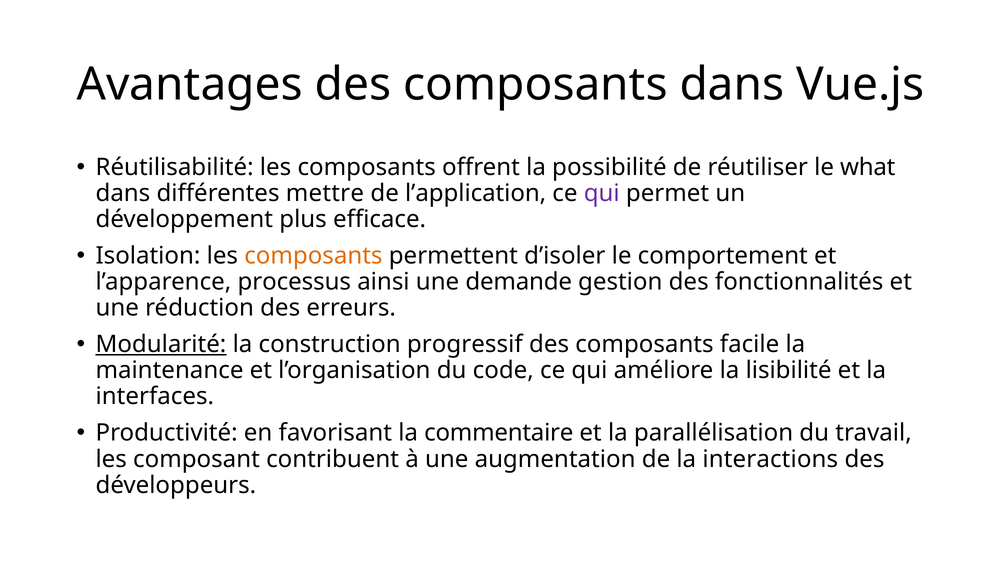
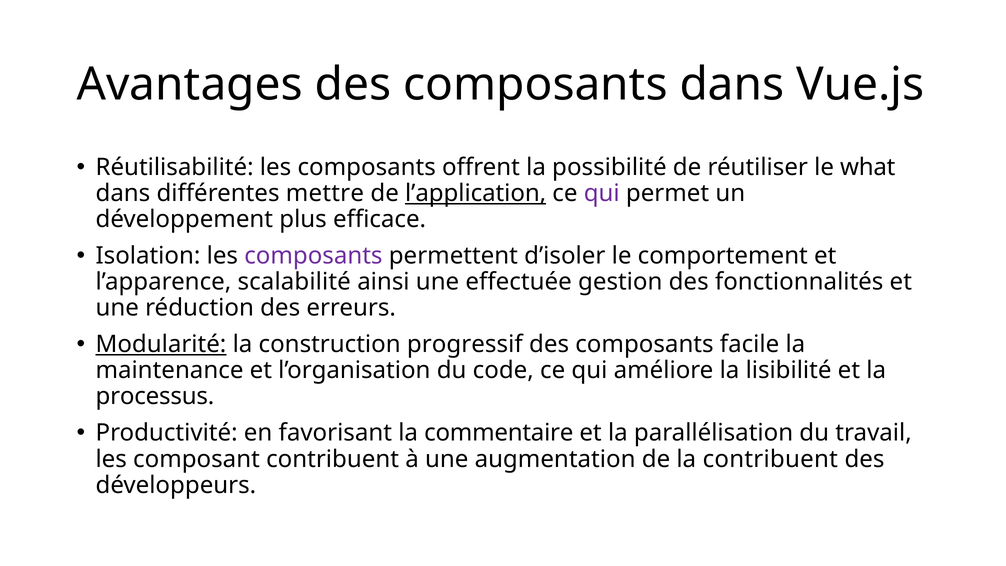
l’application underline: none -> present (476, 193)
composants colour: orange -> purple (313, 256)
processus: processus -> scalabilité (294, 282)
demande: demande -> effectuée (519, 282)
interfaces: interfaces -> processus (155, 396)
la interactions: interactions -> contribuent (770, 459)
